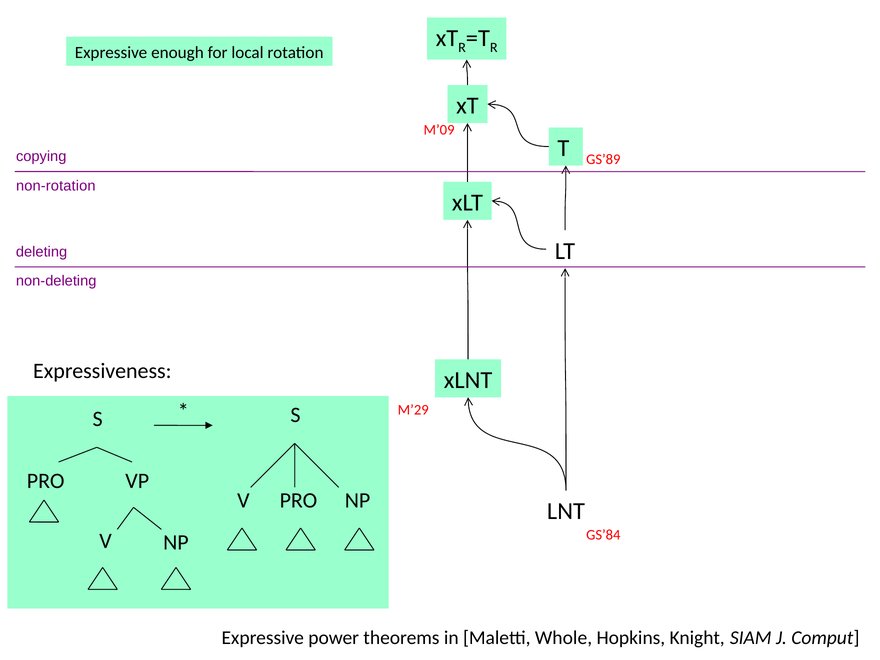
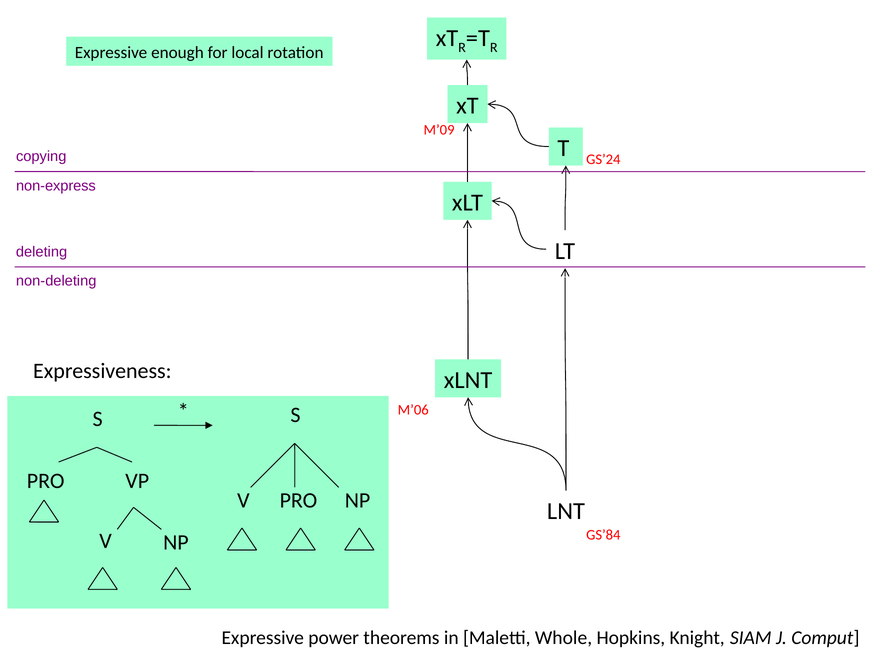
GS’89: GS’89 -> GS’24 (603, 159)
non-rotation: non-rotation -> non-express (56, 186)
M’29: M’29 -> M’06 (413, 410)
